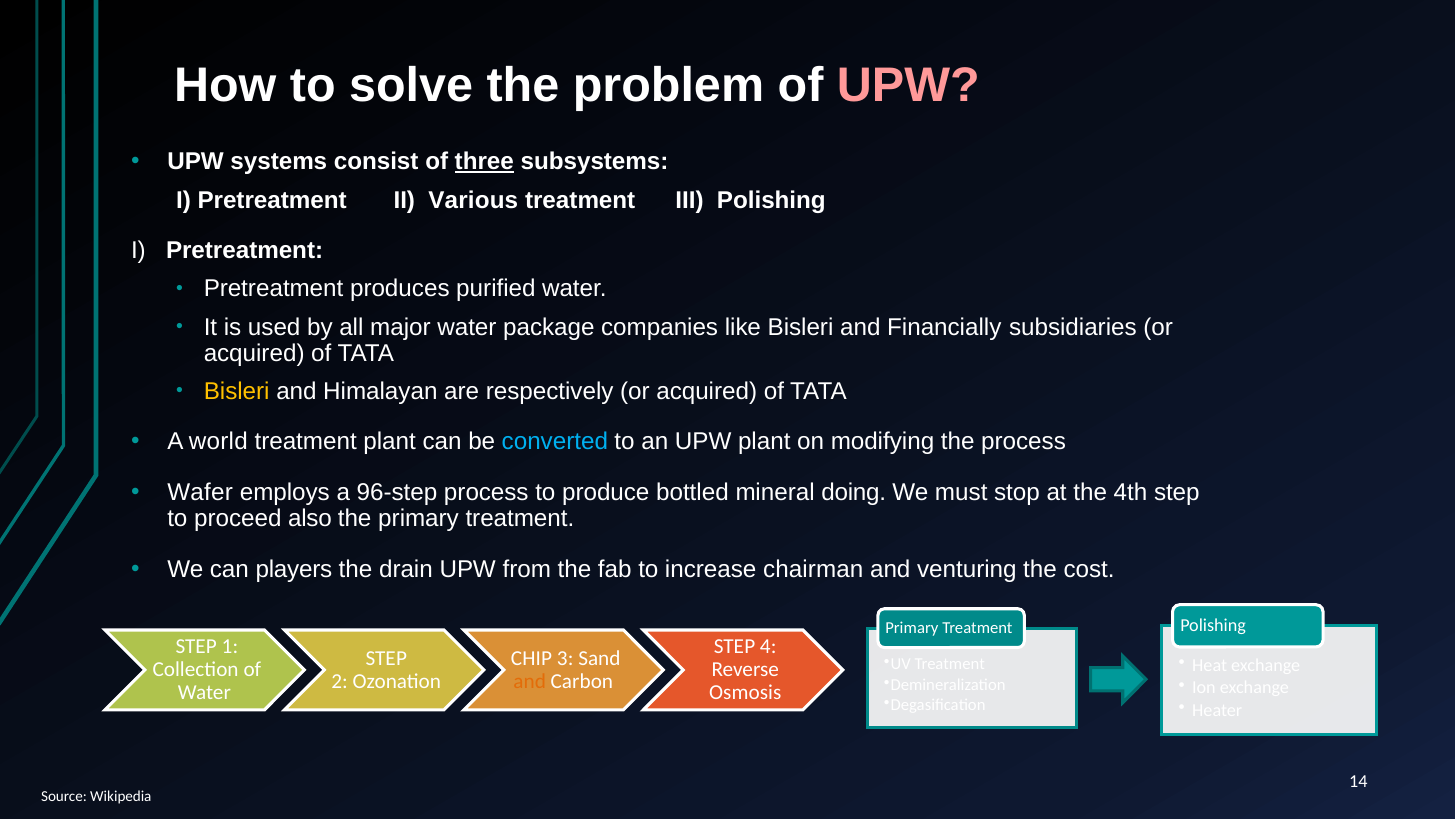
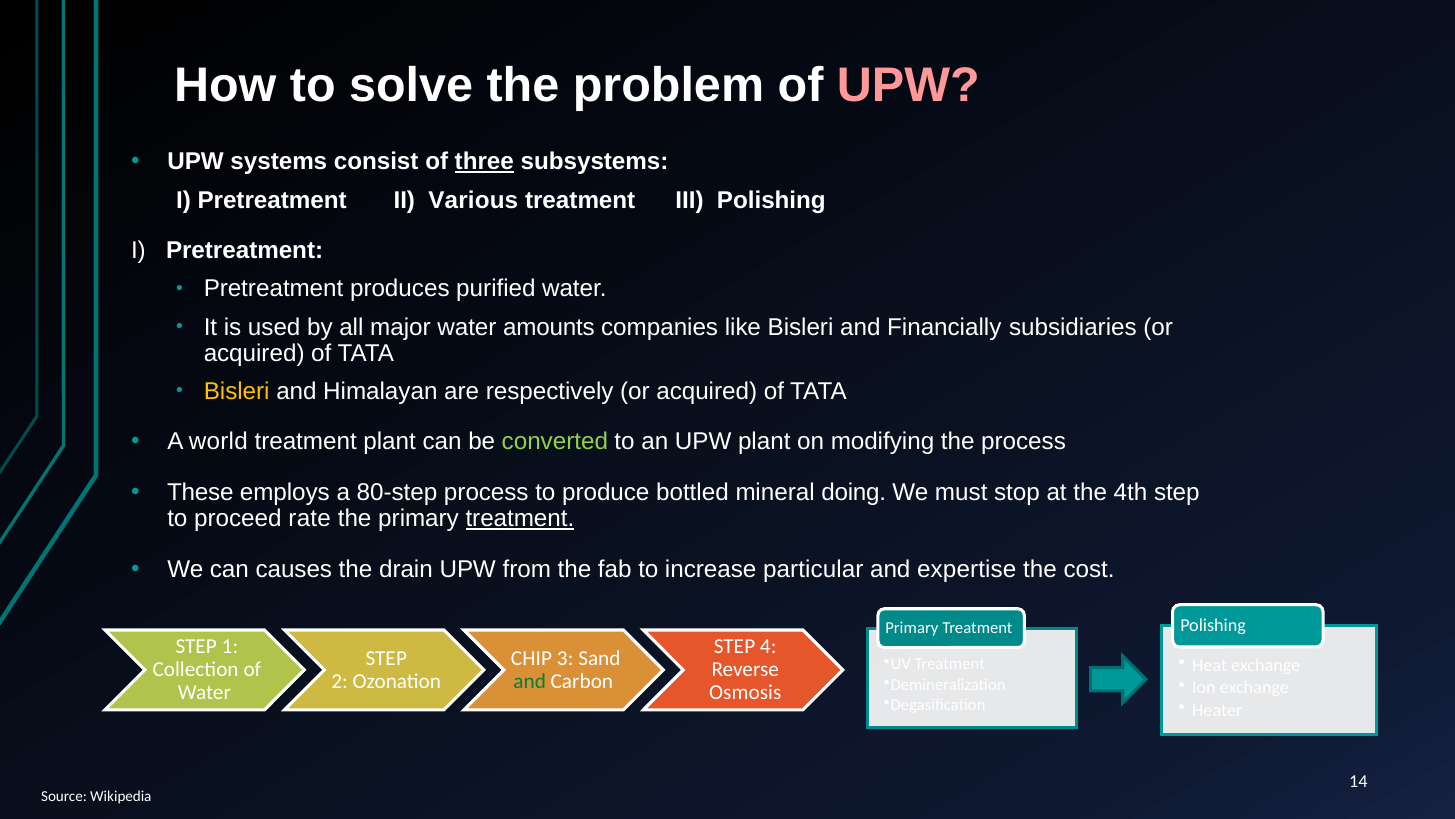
package: package -> amounts (549, 327)
converted colour: light blue -> light green (555, 442)
Wafer: Wafer -> These (200, 492)
96-step: 96-step -> 80-step (397, 492)
also: also -> rate (310, 518)
treatment underline: none -> present (520, 518)
players: players -> causes (294, 569)
chairman: chairman -> particular (813, 569)
venturing: venturing -> expertise (967, 569)
and colour: orange -> green (530, 681)
